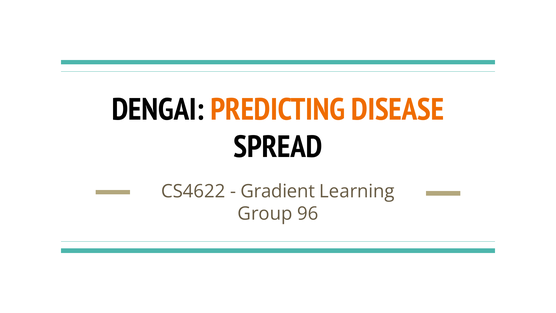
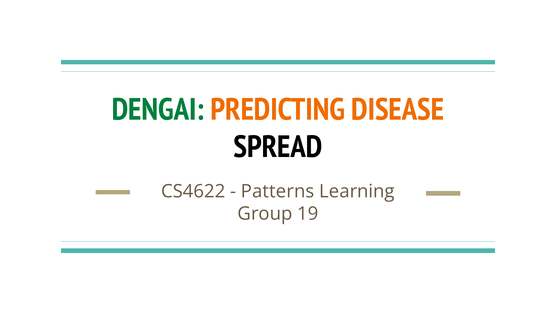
DENGAI colour: black -> green (158, 110)
Gradient: Gradient -> Patterns (278, 191)
96: 96 -> 19 (308, 214)
